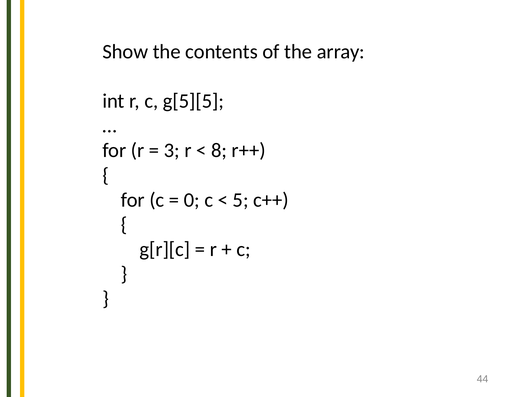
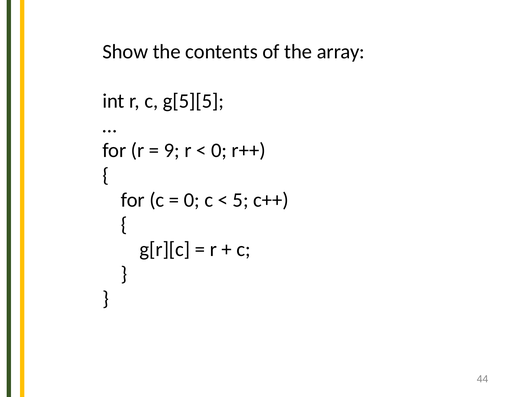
3: 3 -> 9 (172, 151)
8: 8 -> 0 (219, 151)
